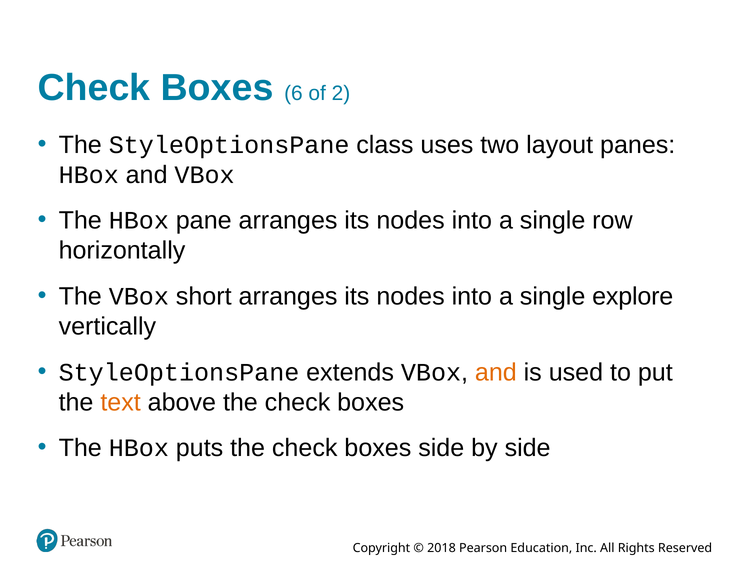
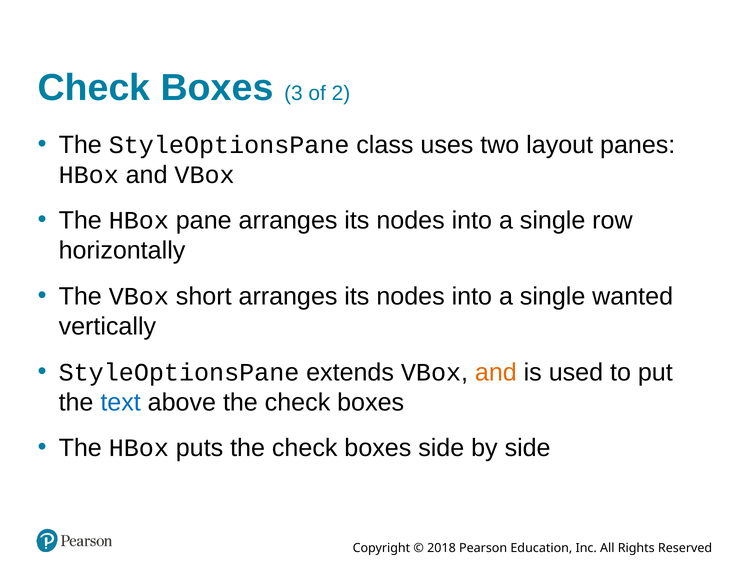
6: 6 -> 3 (293, 93)
explore: explore -> wanted (633, 296)
text colour: orange -> blue (121, 402)
